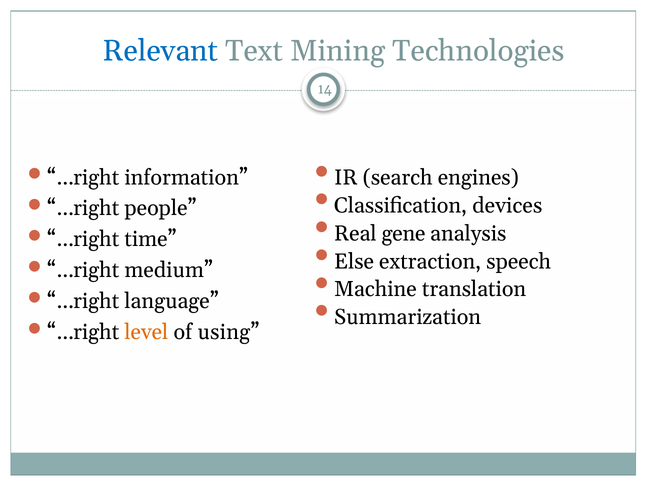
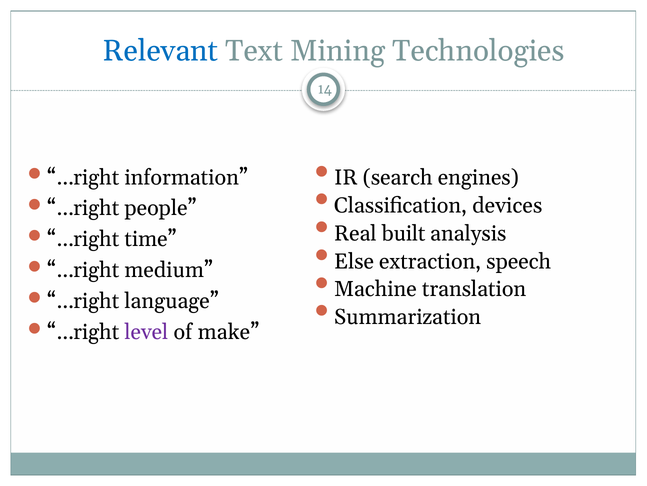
gene: gene -> built (404, 233)
level colour: orange -> purple (146, 332)
using: using -> make (228, 332)
